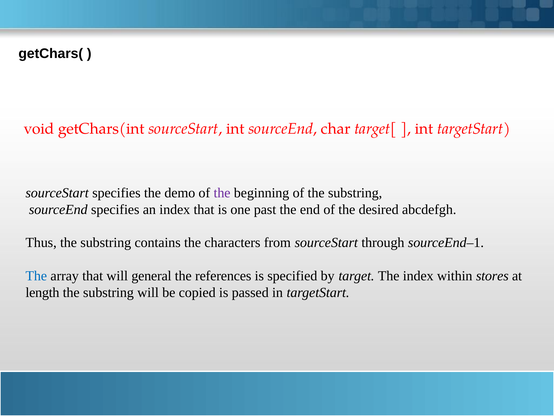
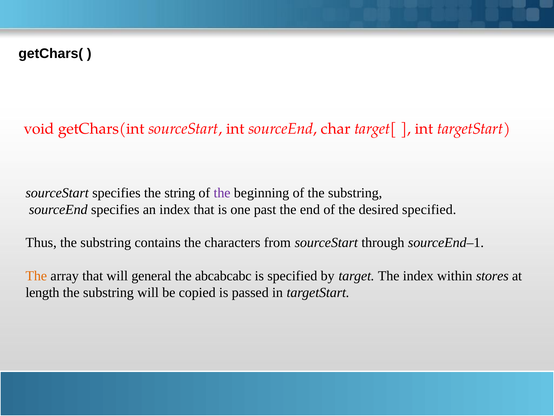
demo: demo -> string (180, 193)
desired abcdefgh: abcdefgh -> specified (429, 209)
The colour: blue -> orange (36, 276)
references: references -> abcabcabc (223, 276)
